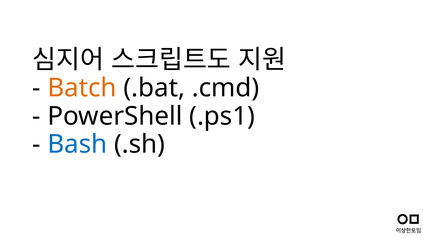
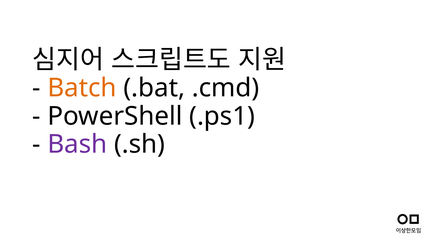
Bash colour: blue -> purple (77, 144)
